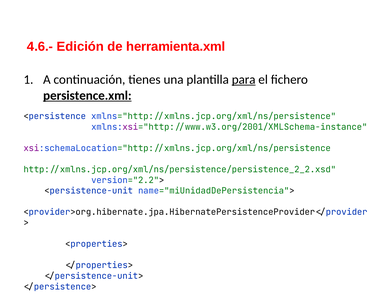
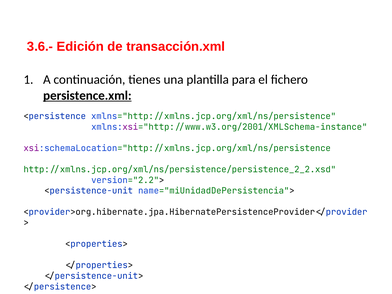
4.6.-: 4.6.- -> 3.6.- (40, 47)
herramienta.xml: herramienta.xml -> transacción.xml (176, 47)
para underline: present -> none (244, 80)
